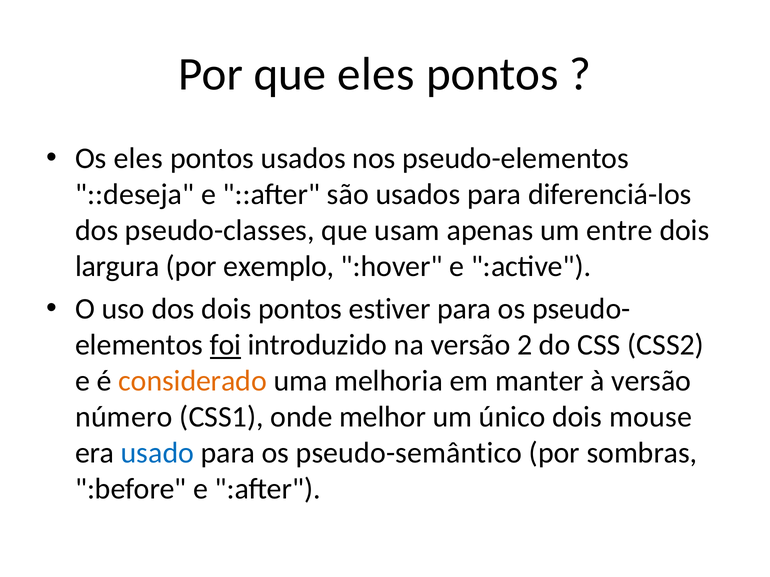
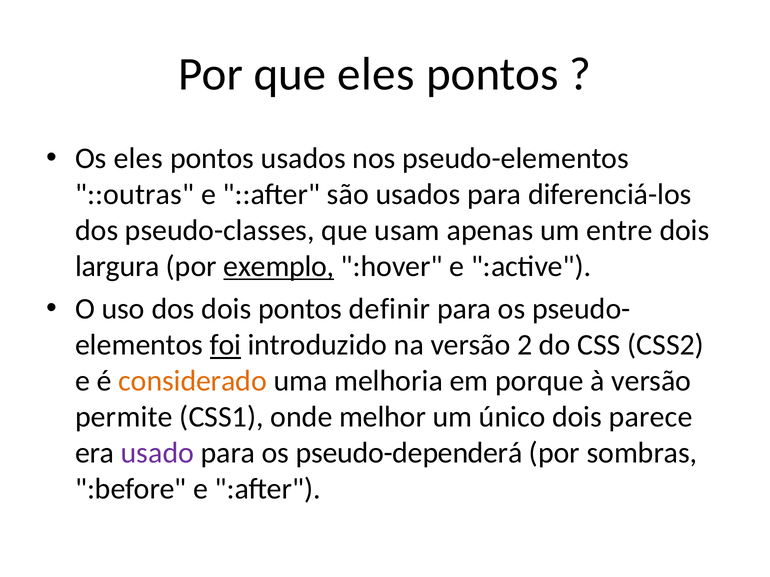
::deseja: ::deseja -> ::outras (135, 195)
exemplo underline: none -> present (279, 267)
estiver: estiver -> definir (389, 309)
manter: manter -> porque (539, 381)
número: número -> permite (124, 417)
mouse: mouse -> parece (651, 417)
usado colour: blue -> purple (157, 453)
pseudo-semântico: pseudo-semântico -> pseudo-dependerá (409, 453)
